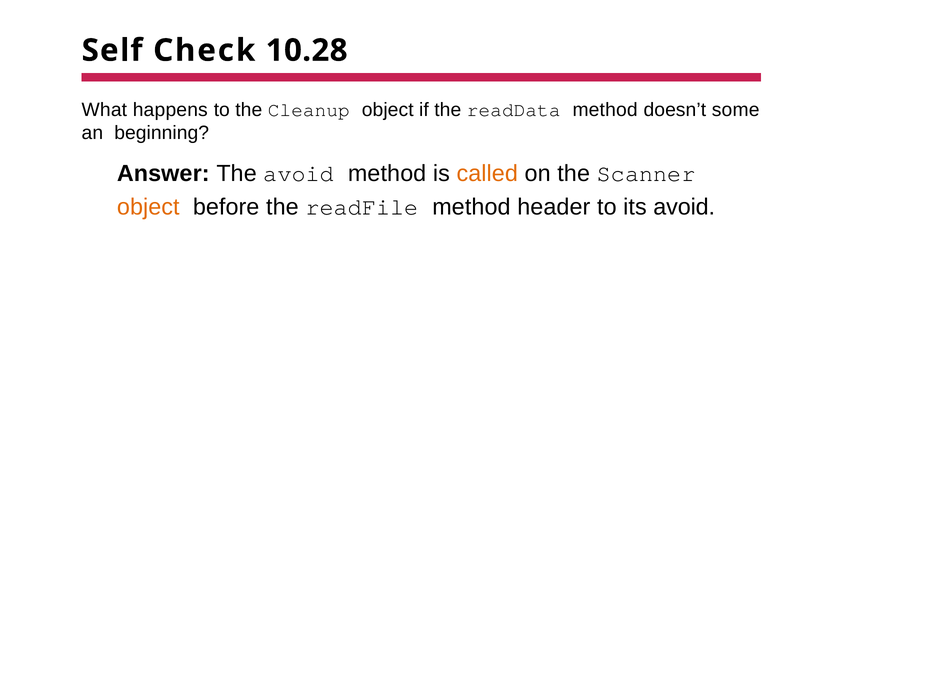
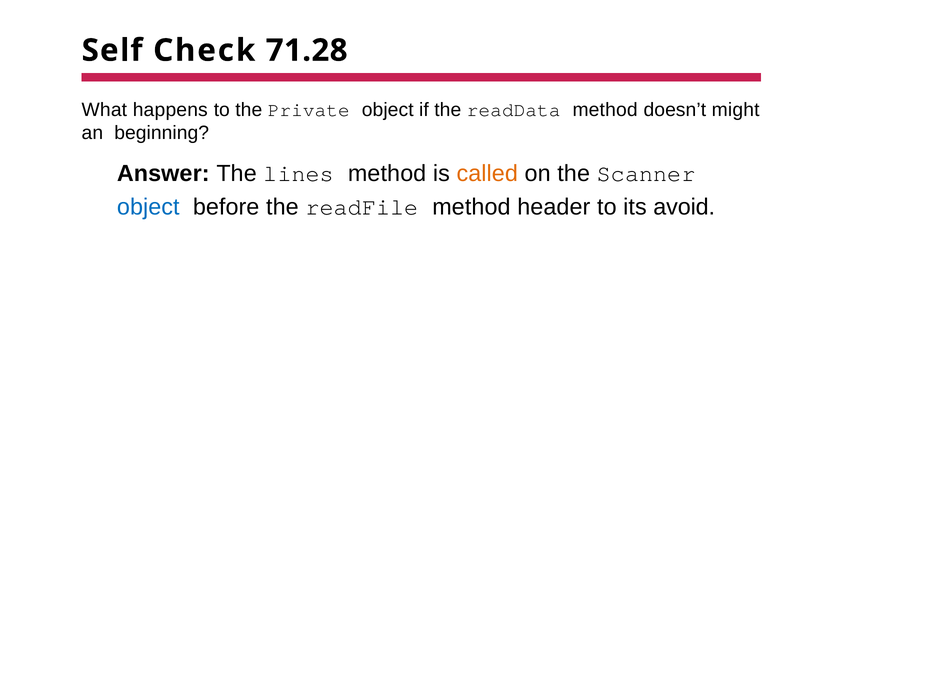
10.28: 10.28 -> 71.28 (307, 50)
Cleanup: Cleanup -> Private (309, 110)
some: some -> might (736, 110)
The avoid: avoid -> lines (299, 174)
object colour: orange -> blue (148, 207)
